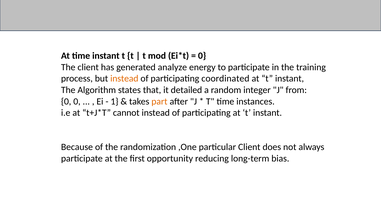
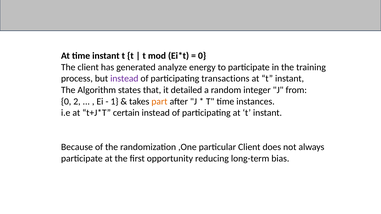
instead colour: orange -> purple (124, 79)
coordinated: coordinated -> transactions (225, 79)
0 0: 0 -> 2 (77, 102)
cannot: cannot -> certain (126, 113)
